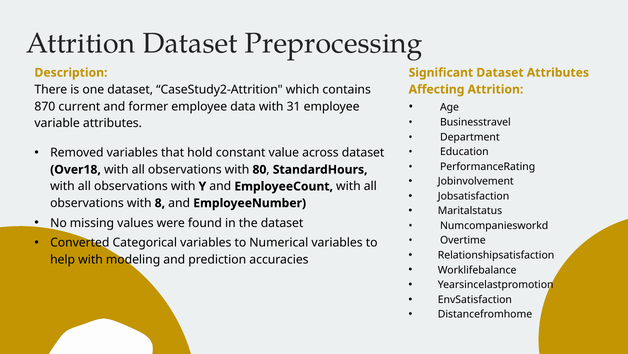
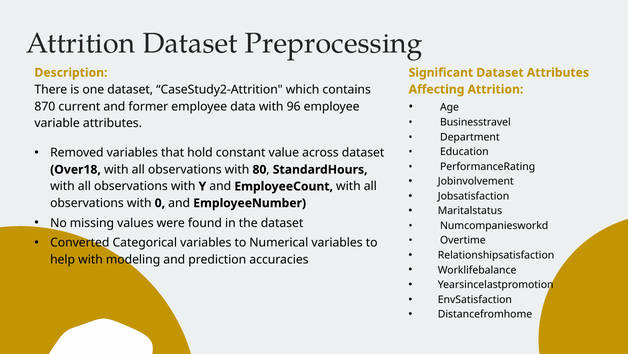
31: 31 -> 96 (294, 106)
8: 8 -> 0 (160, 203)
